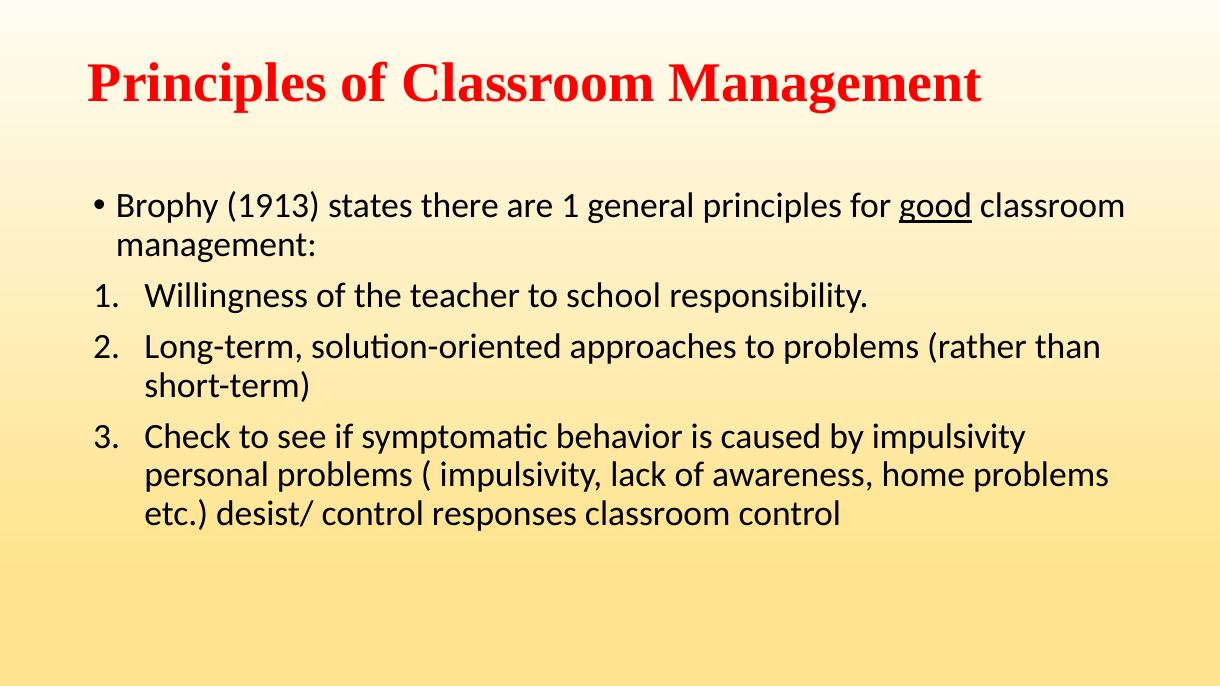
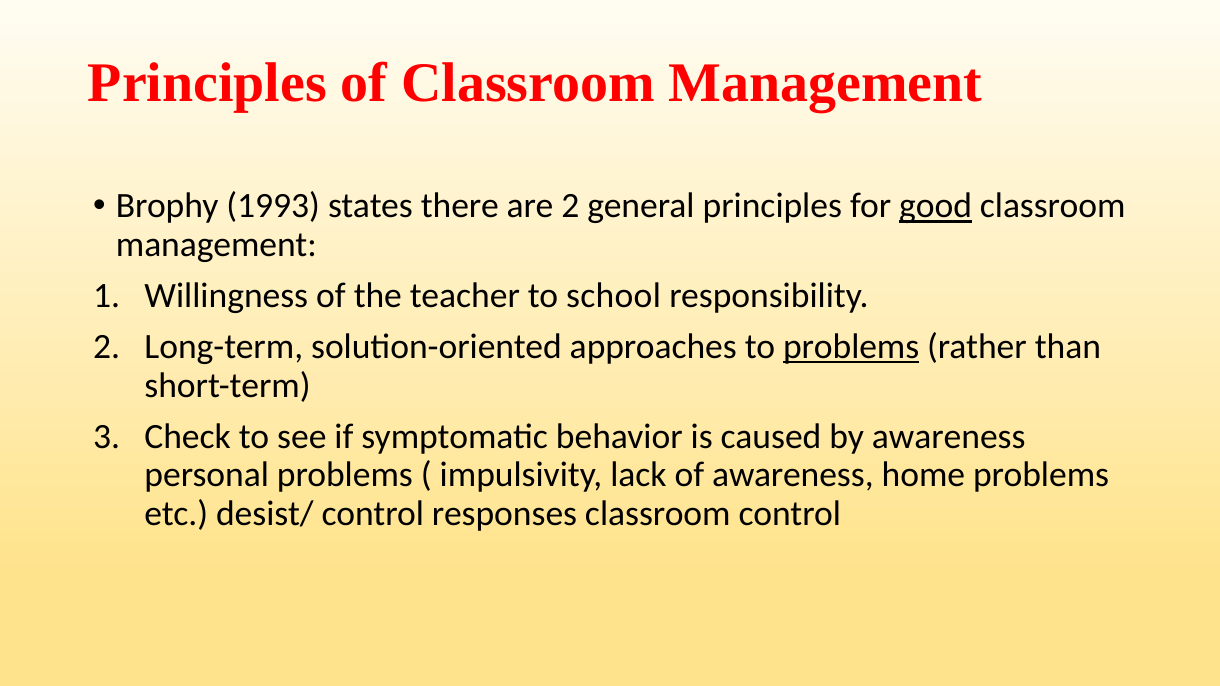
1913: 1913 -> 1993 (273, 206)
are 1: 1 -> 2 (570, 206)
problems underline: none -> present (851, 347)
by impulsivity: impulsivity -> awareness (949, 437)
